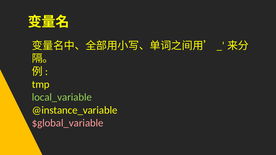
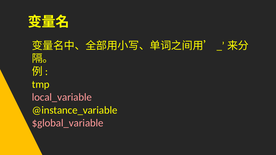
local_variable colour: light green -> pink (62, 97)
